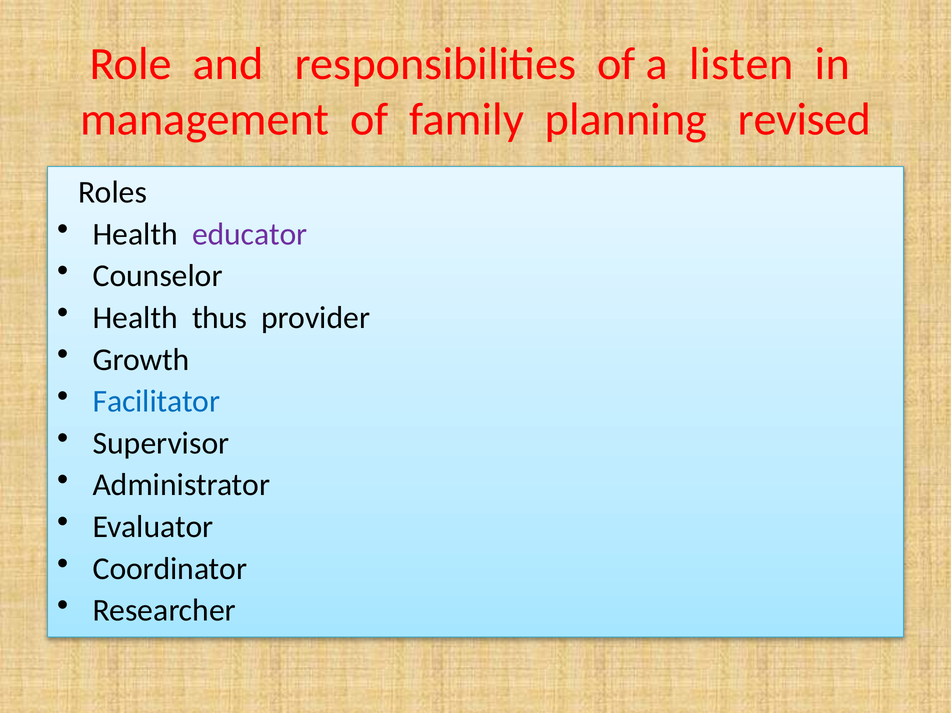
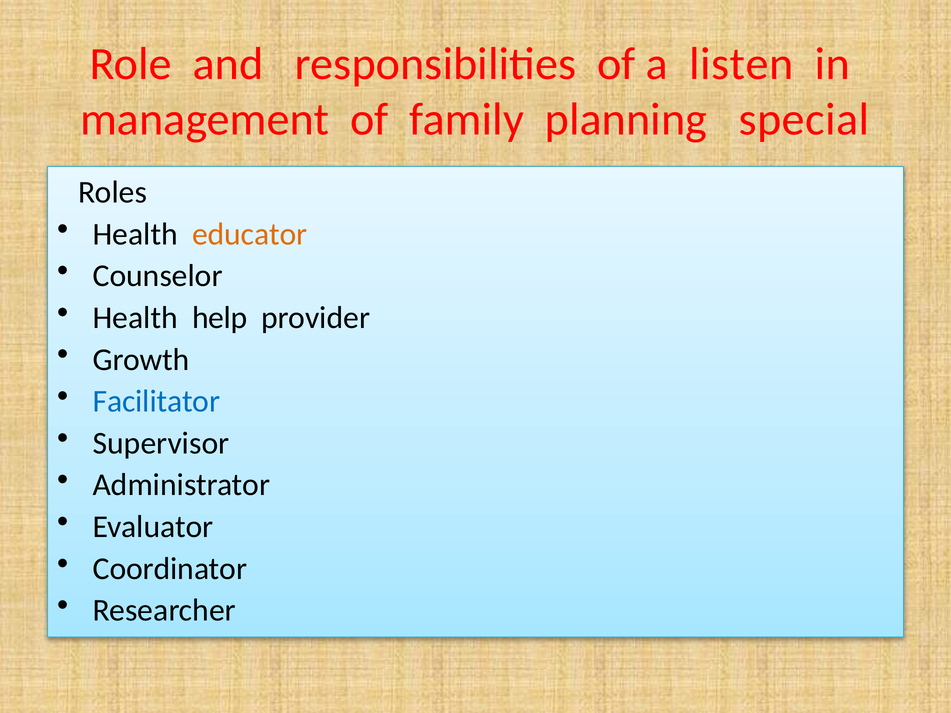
revised: revised -> special (804, 120)
educator colour: purple -> orange (250, 234)
thus: thus -> help (220, 318)
